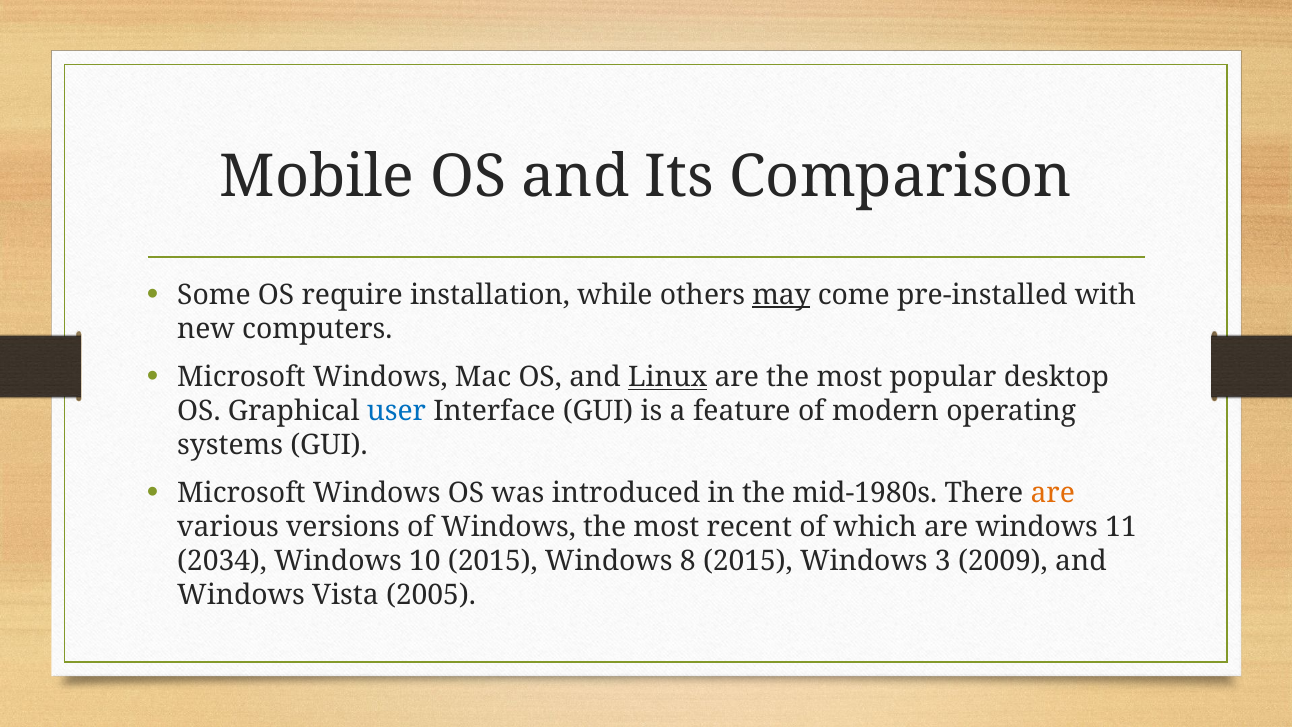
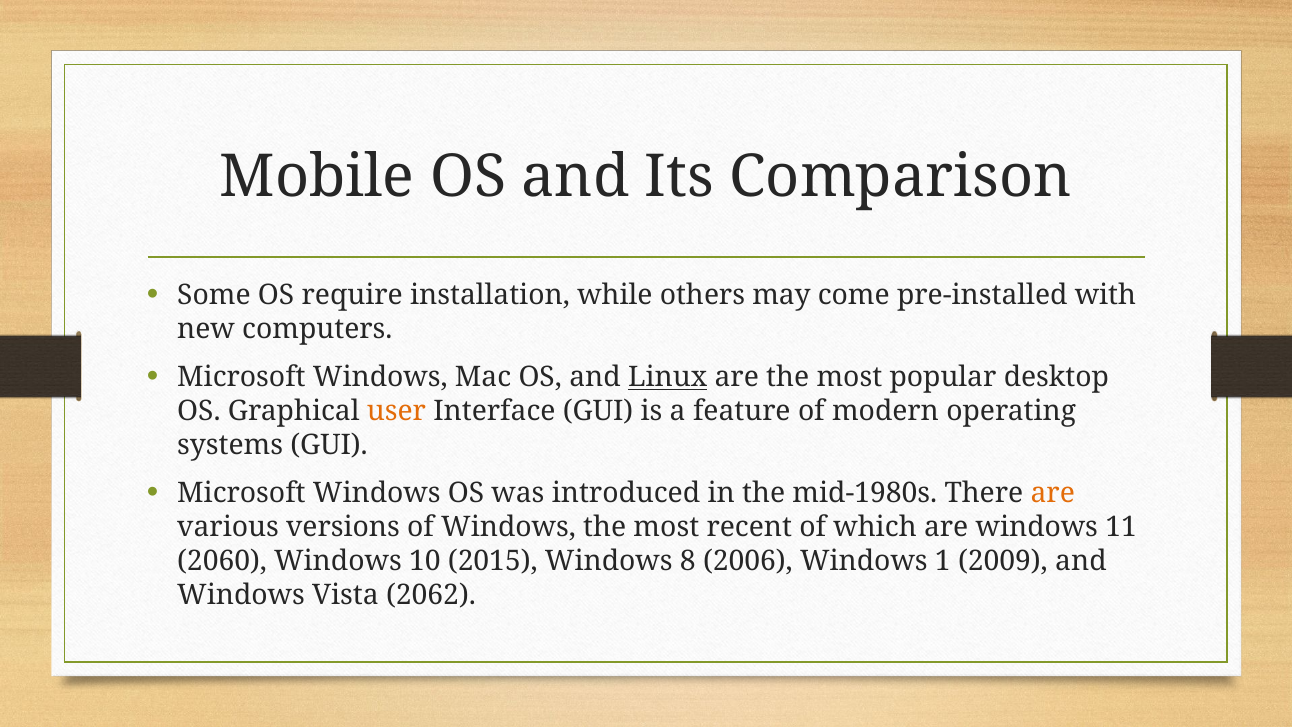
may underline: present -> none (782, 295)
user colour: blue -> orange (396, 411)
2034: 2034 -> 2060 (222, 561)
8 2015: 2015 -> 2006 (748, 561)
3: 3 -> 1 (943, 561)
2005: 2005 -> 2062 (431, 595)
